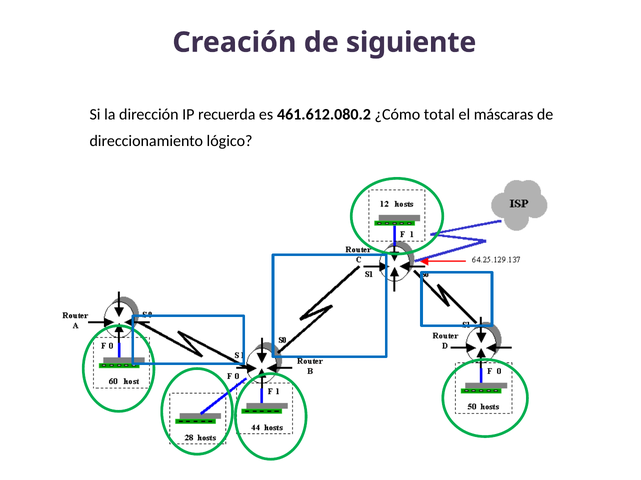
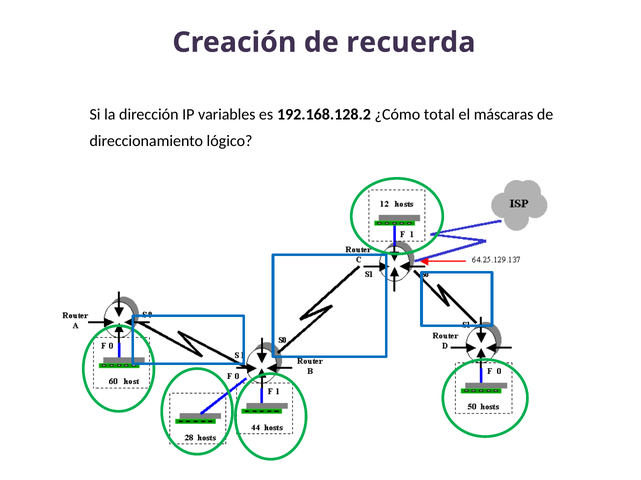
siguiente: siguiente -> recuerda (411, 42)
recuerda: recuerda -> variables (227, 115)
461.612.080.2: 461.612.080.2 -> 192.168.128.2 (324, 115)
